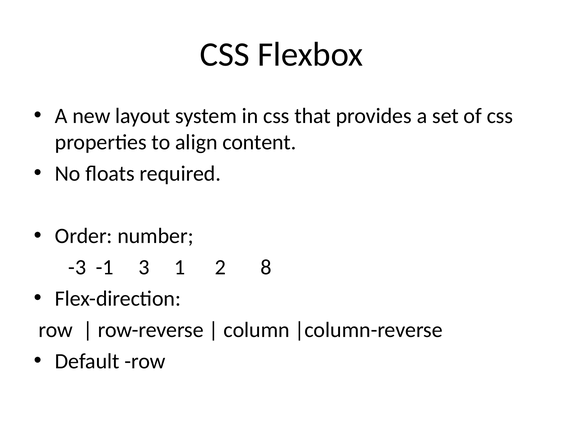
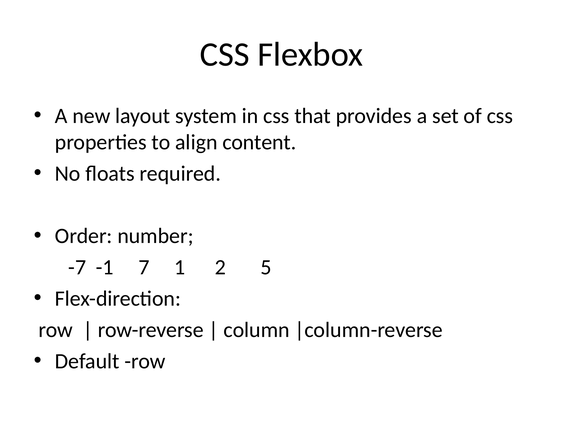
-3: -3 -> -7 (77, 267)
3: 3 -> 7 (144, 267)
8: 8 -> 5 (266, 267)
